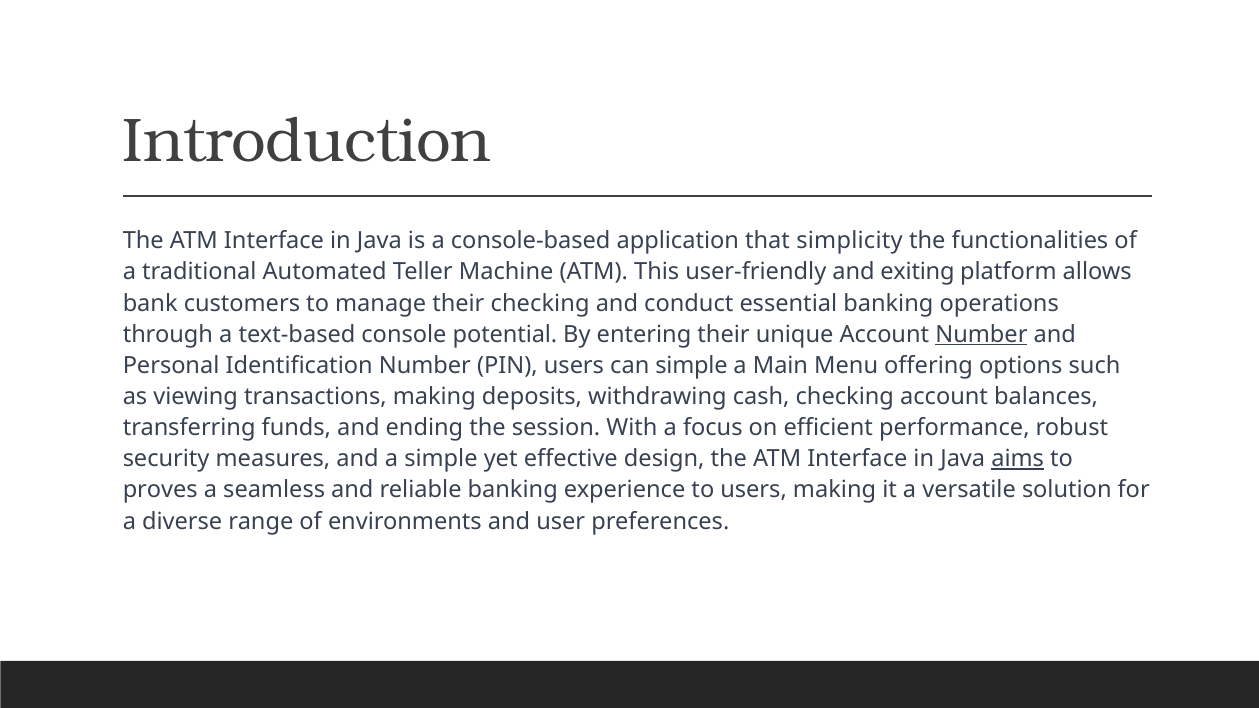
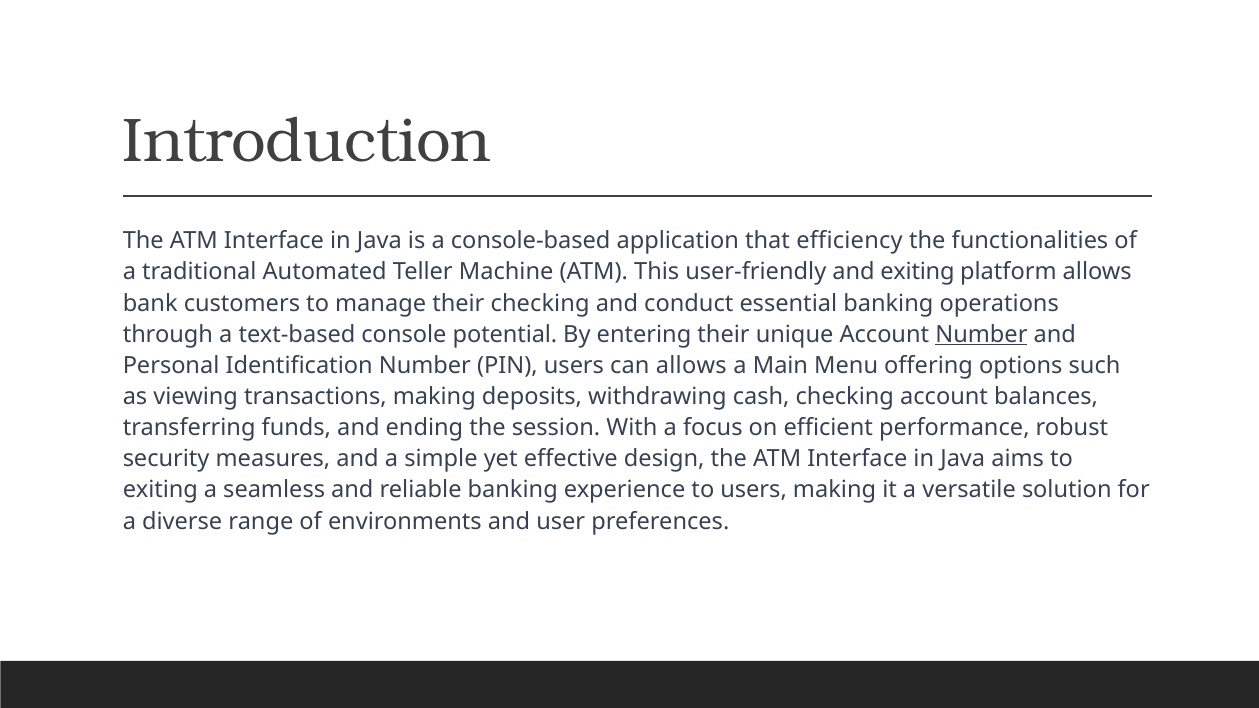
simplicity: simplicity -> efficiency (849, 241)
can simple: simple -> allows (691, 366)
aims underline: present -> none (1018, 459)
proves: proves -> exiting (160, 490)
